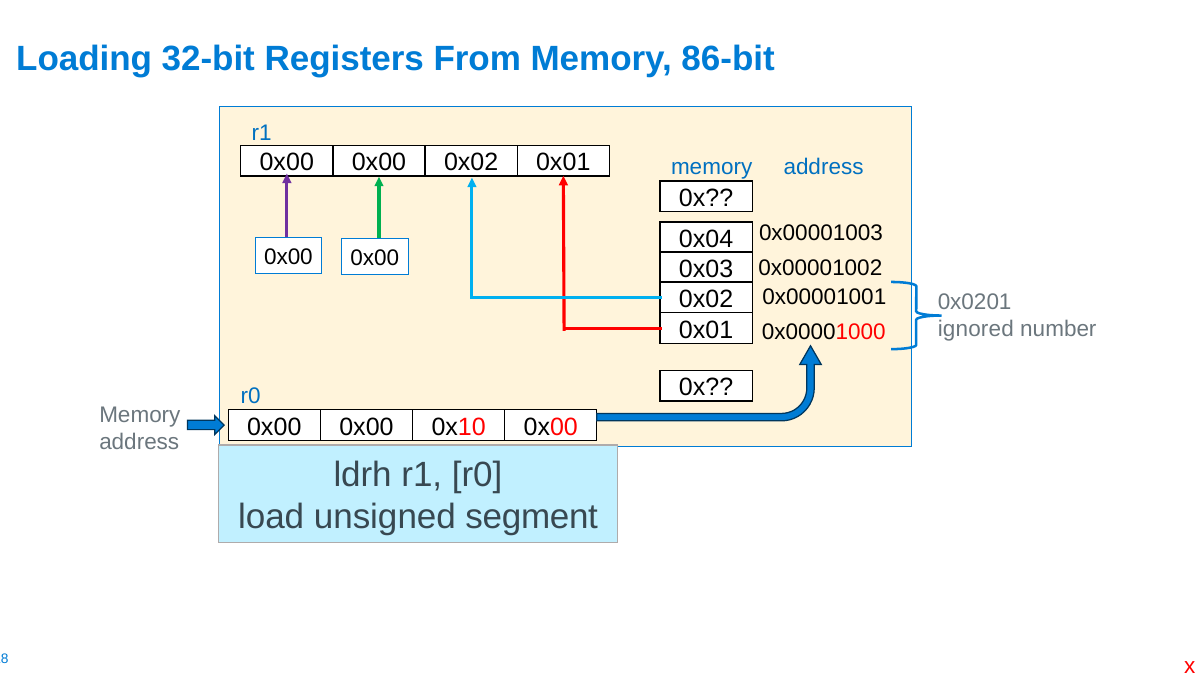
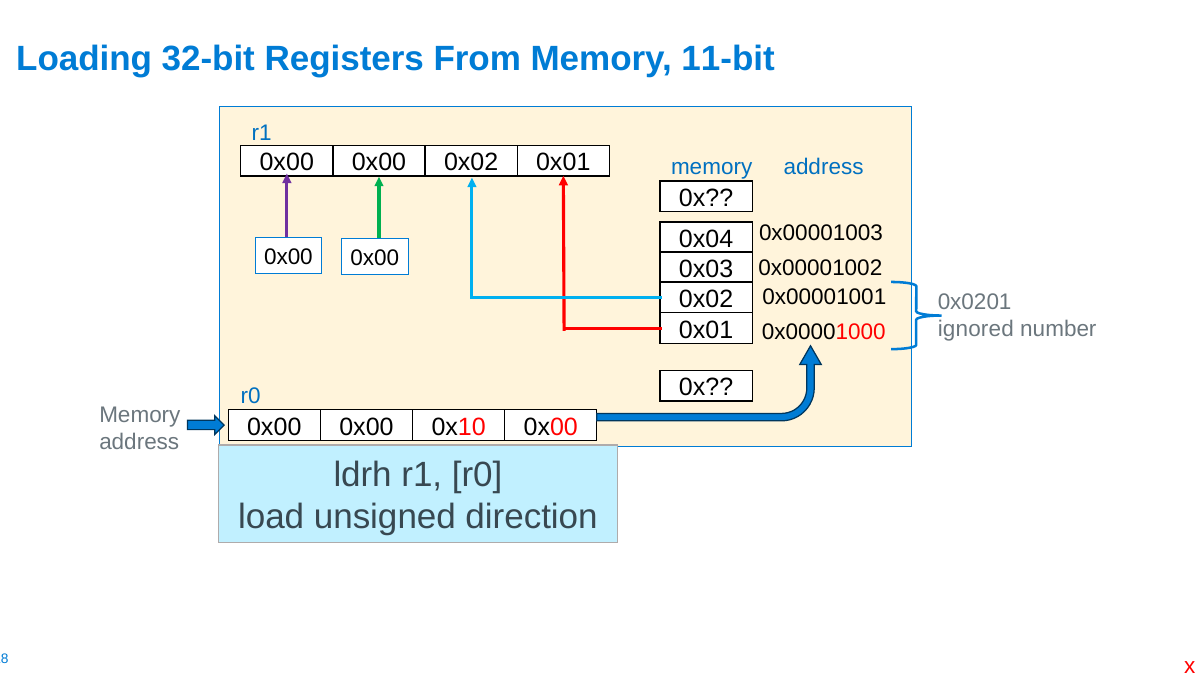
86-bit: 86-bit -> 11-bit (728, 59)
segment: segment -> direction (532, 517)
